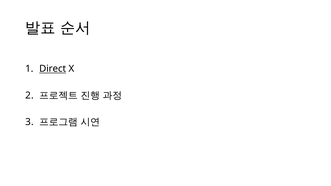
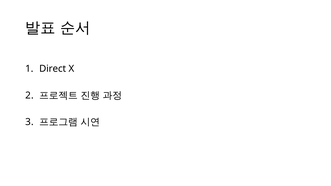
Direct underline: present -> none (53, 69)
